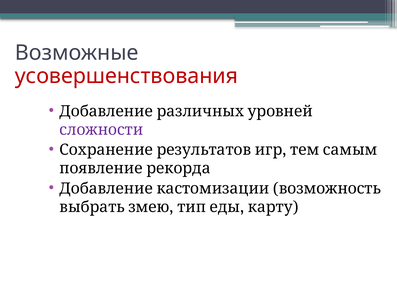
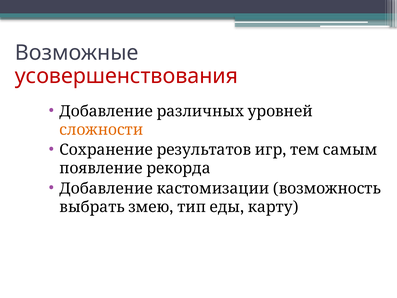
сложности colour: purple -> orange (101, 130)
